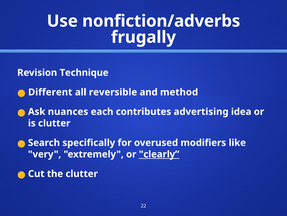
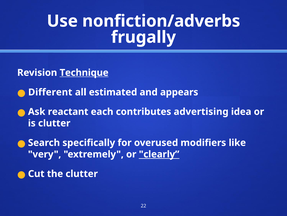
Technique underline: none -> present (84, 72)
reversible: reversible -> estimated (113, 92)
method: method -> appears (179, 92)
nuances: nuances -> reactant (68, 111)
